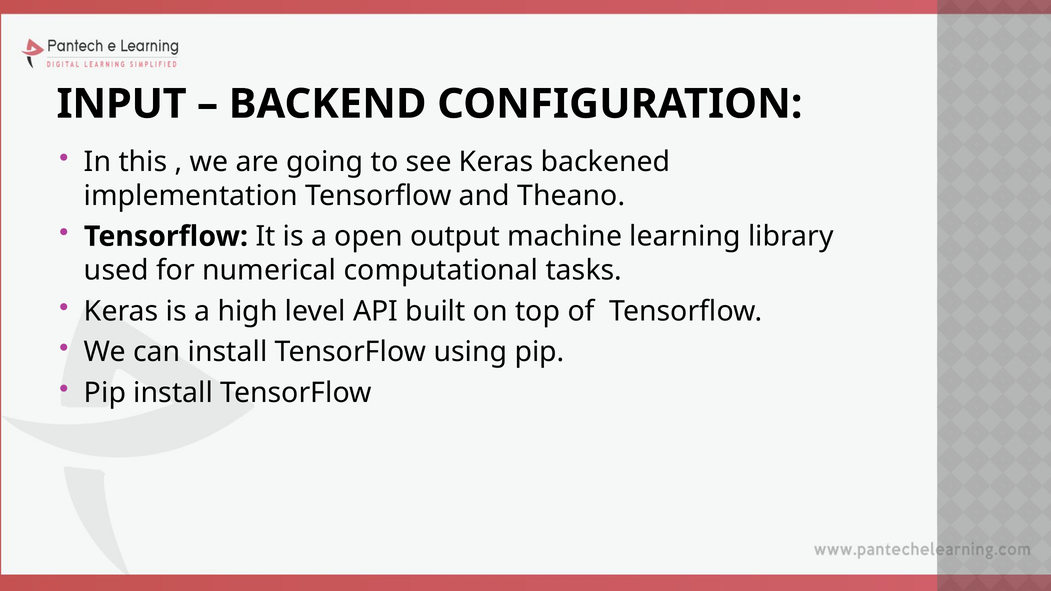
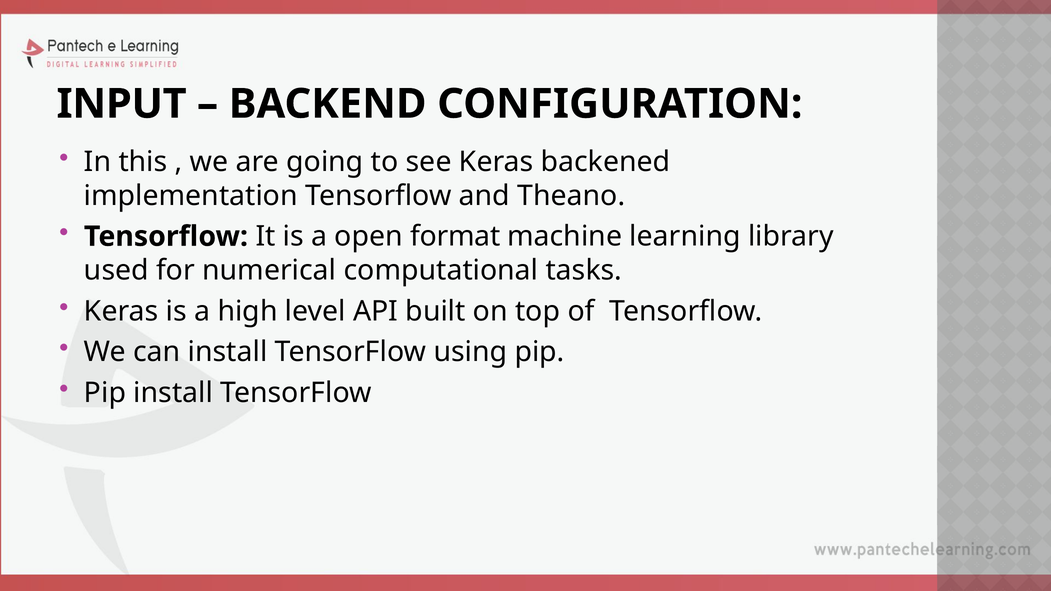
output: output -> format (455, 237)
